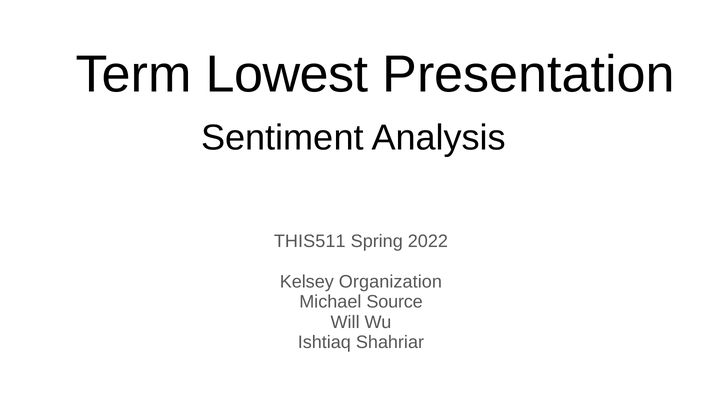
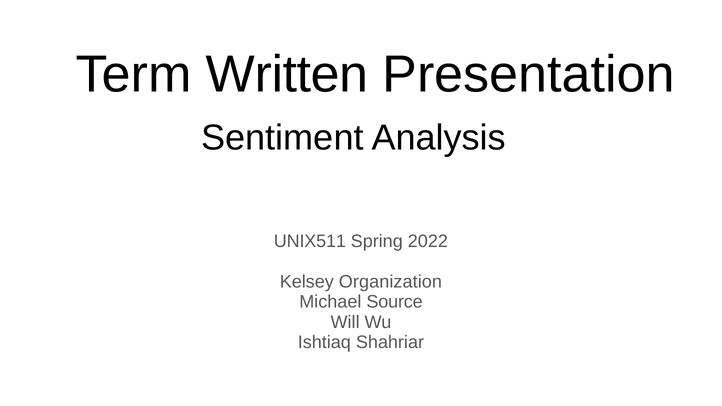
Lowest: Lowest -> Written (287, 74)
THIS511: THIS511 -> UNIX511 (310, 241)
